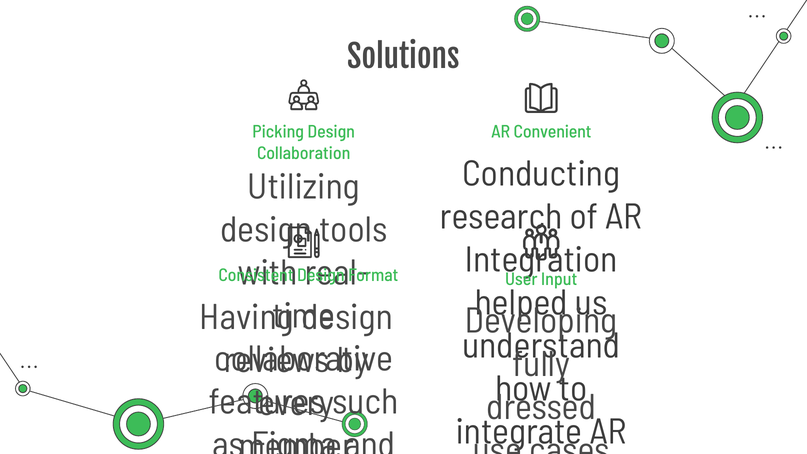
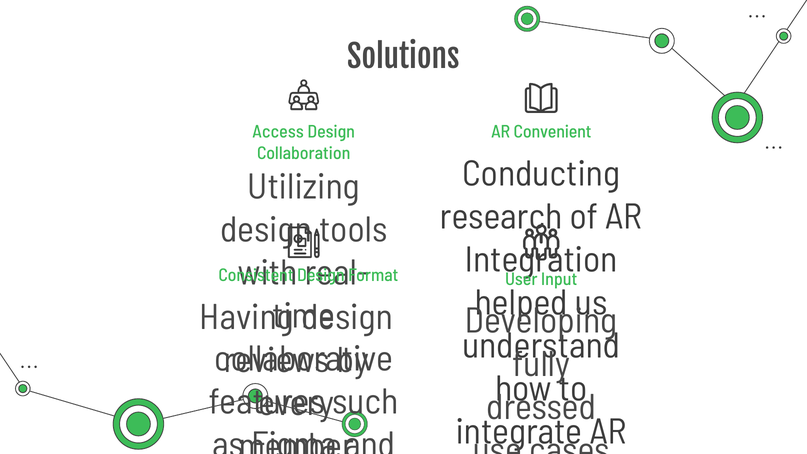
Picking: Picking -> Access (278, 132)
